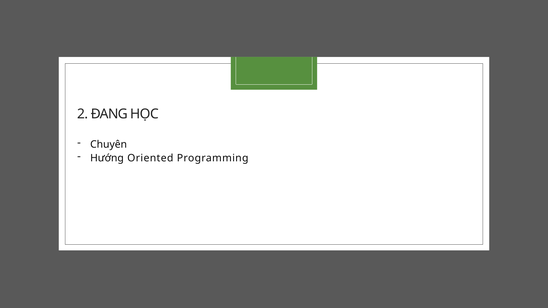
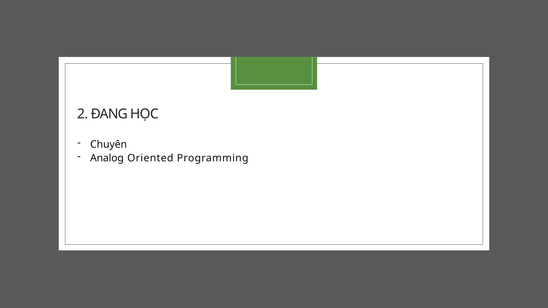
Hướng: Hướng -> Analog (107, 158)
